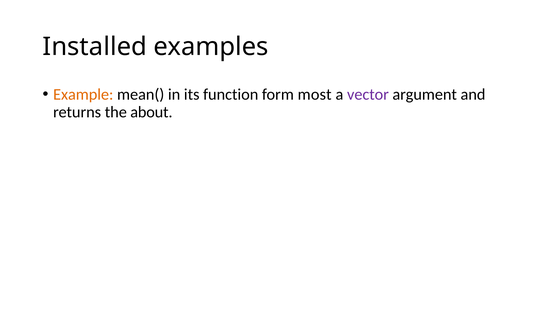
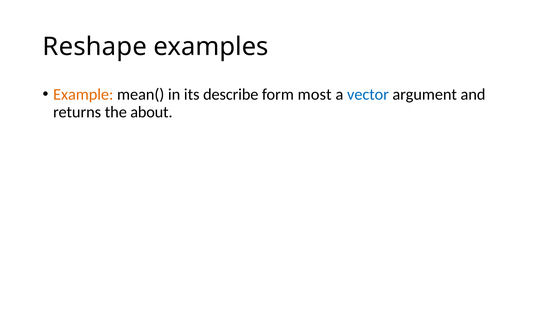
Installed: Installed -> Reshape (95, 47)
function: function -> describe (231, 95)
vector colour: purple -> blue (368, 95)
